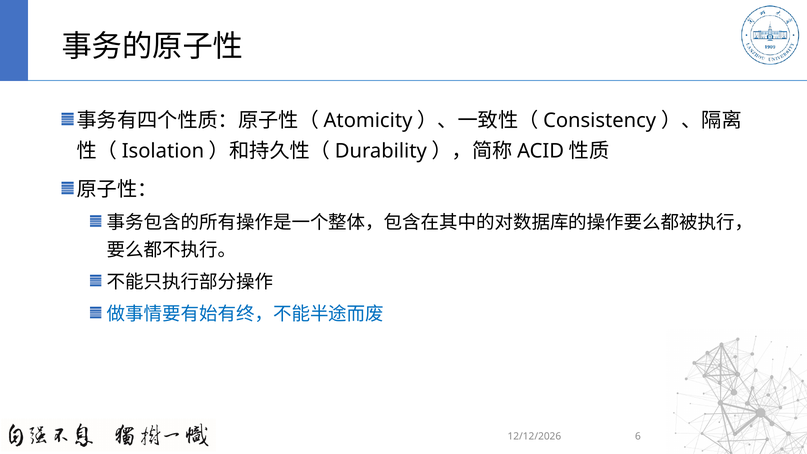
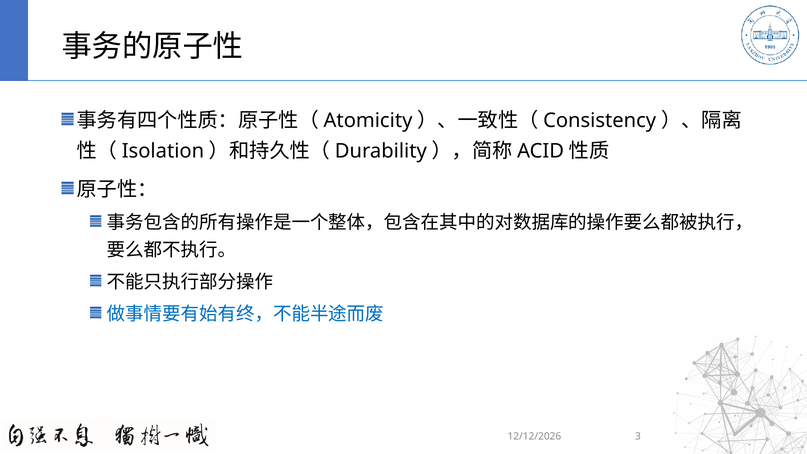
6: 6 -> 3 (638, 437)
